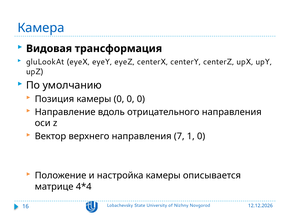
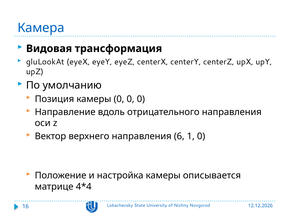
7: 7 -> 6 (179, 137)
